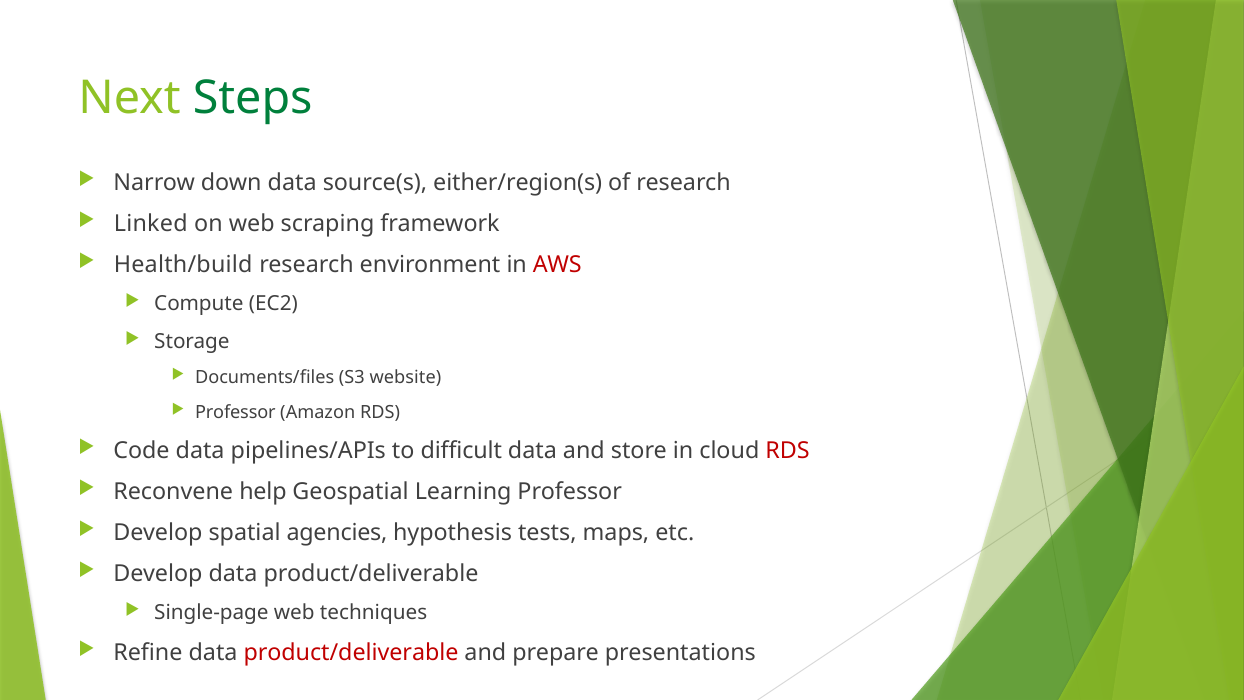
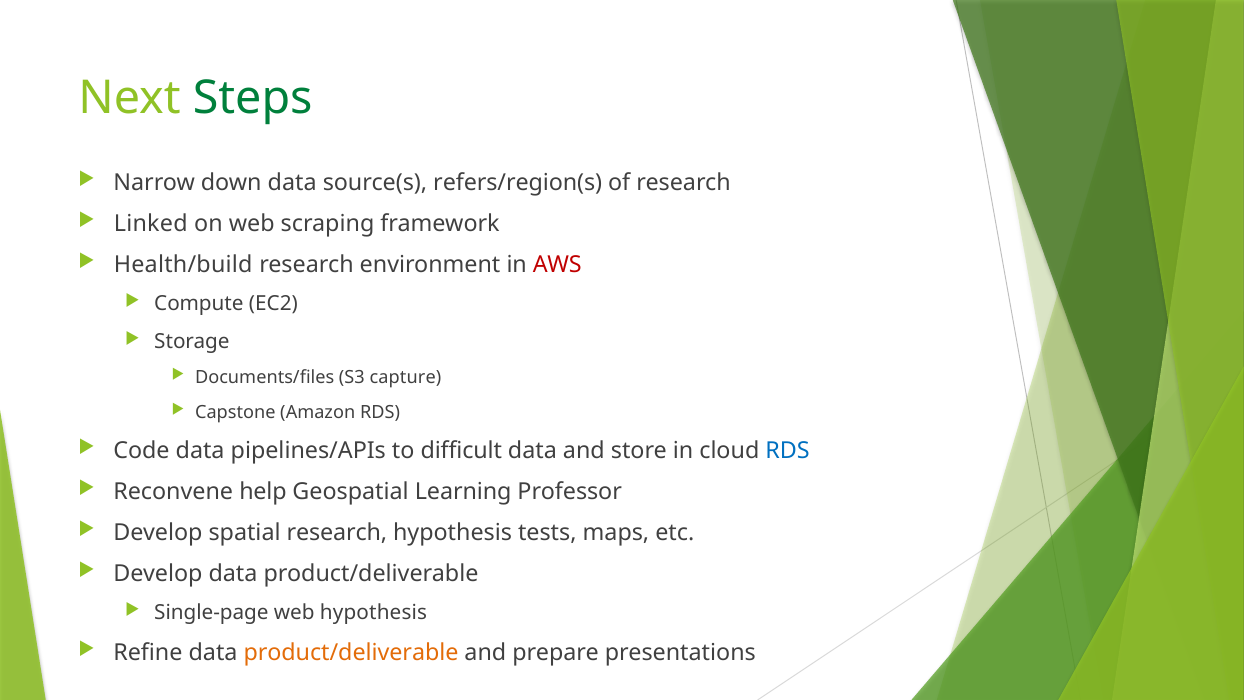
either/region(s: either/region(s -> refers/region(s (518, 182)
website: website -> capture (405, 377)
Professor: Professor -> Capstone (235, 412)
RDS colour: red -> blue (788, 450)
spatial agencies: agencies -> research (337, 532)
web techniques: techniques -> hypothesis (374, 613)
product/deliverable colour: red -> orange (351, 652)
